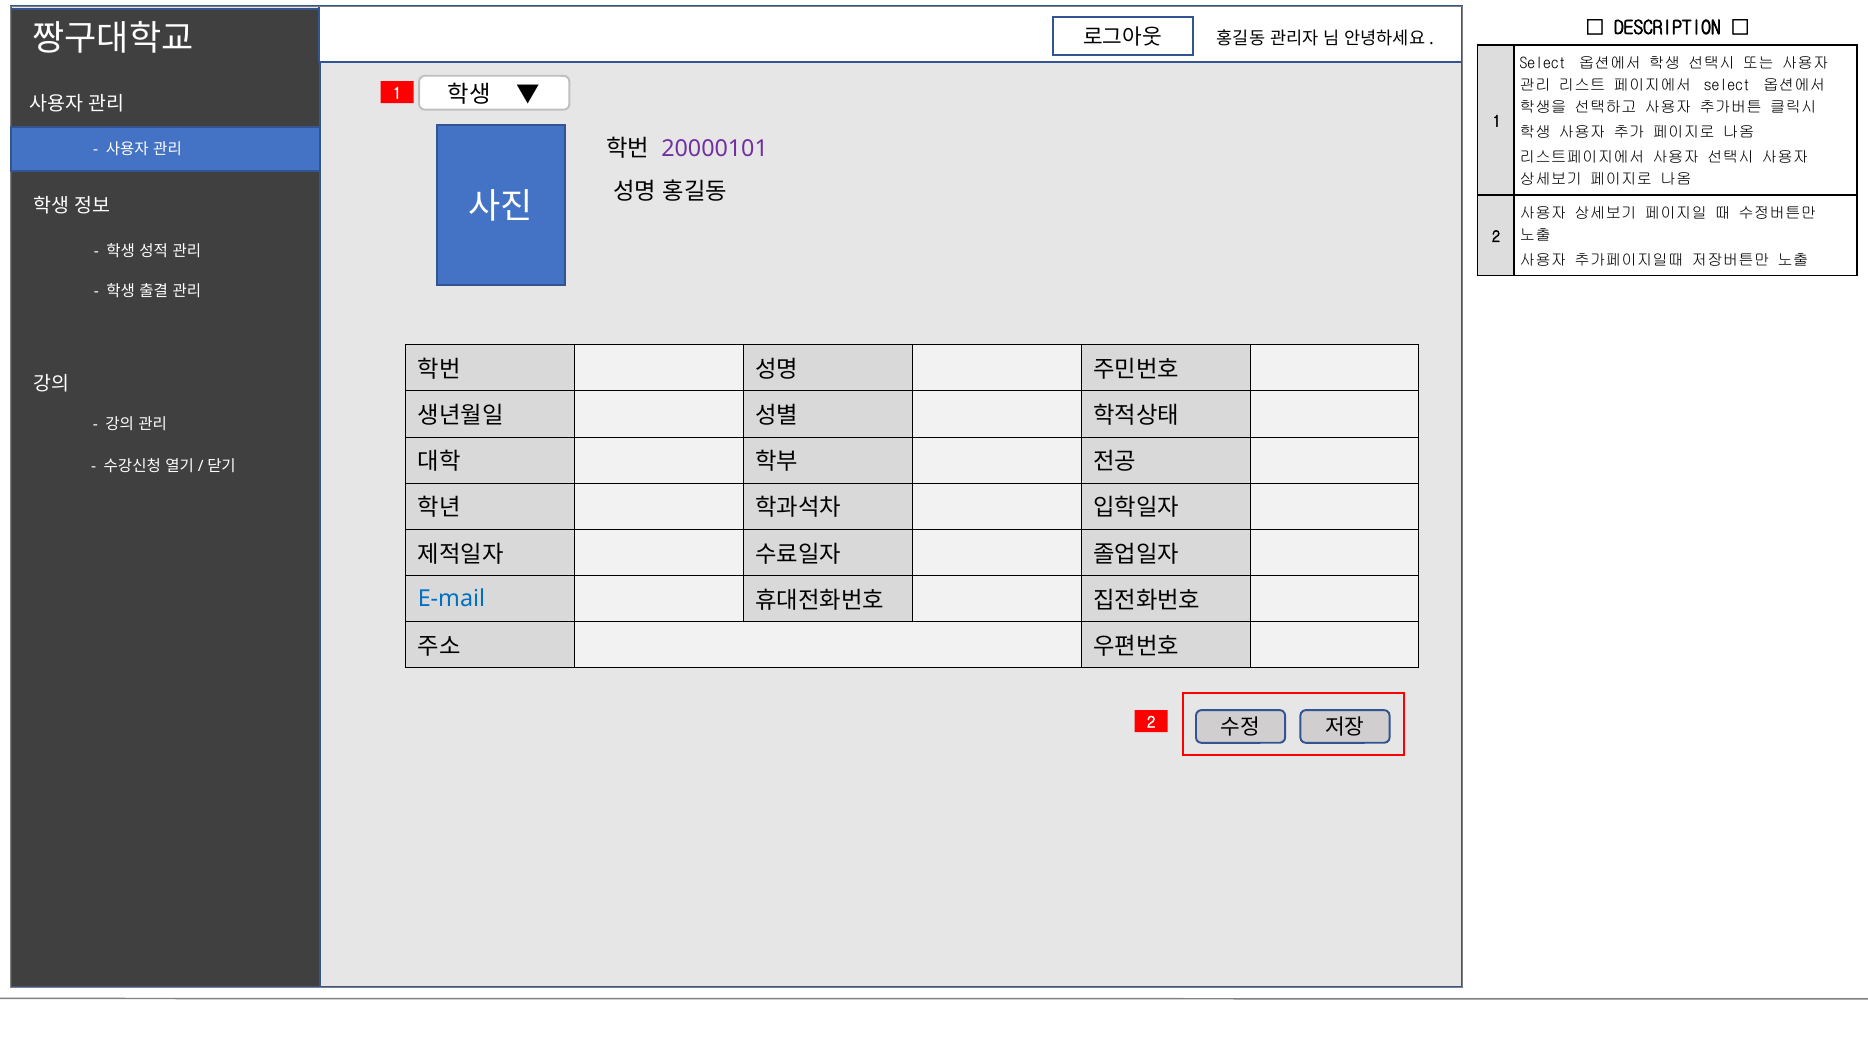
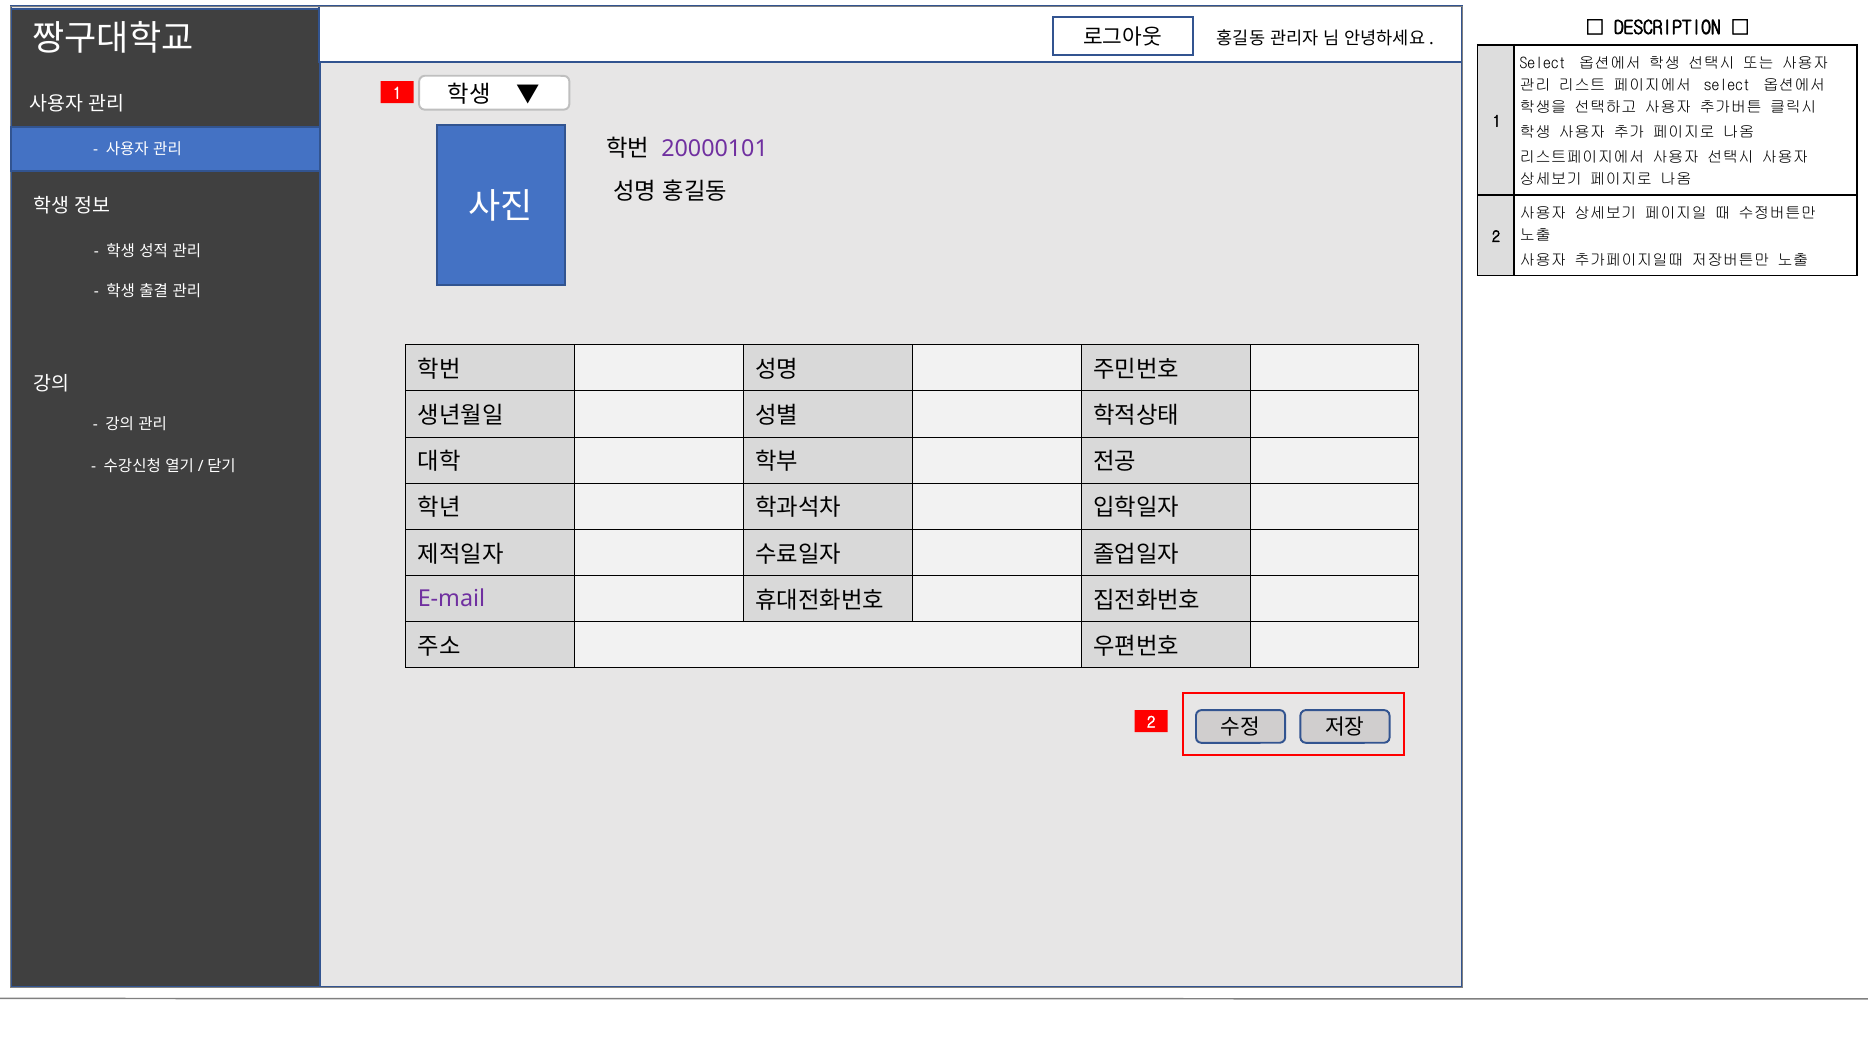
E-mail colour: blue -> purple (451, 599)
